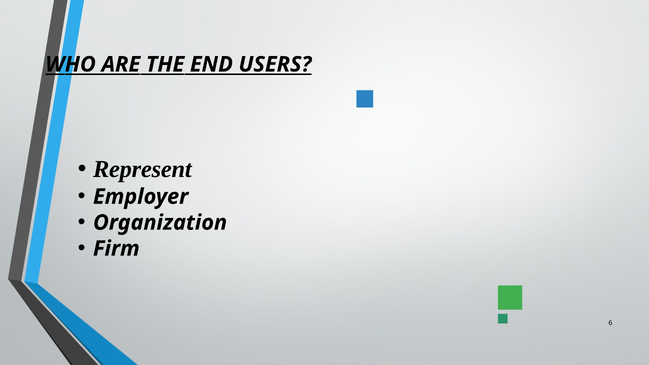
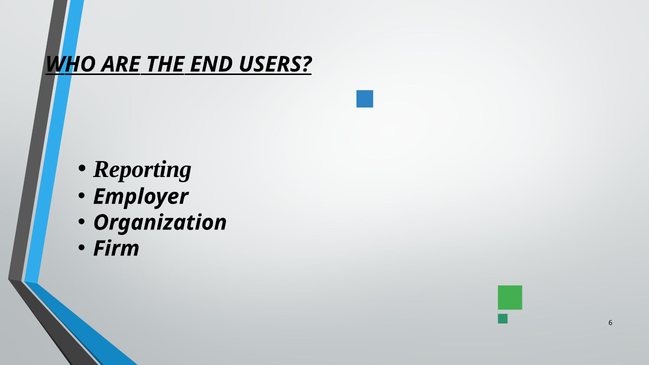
Represent: Represent -> Reporting (142, 169)
